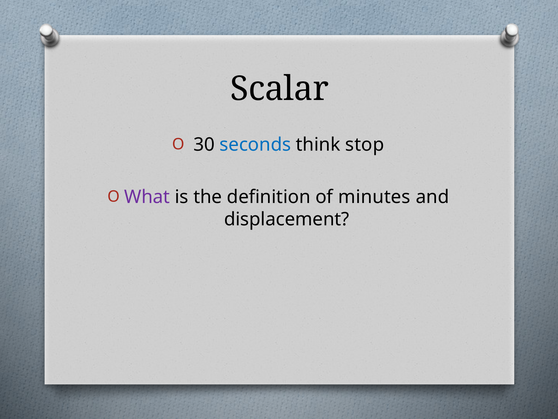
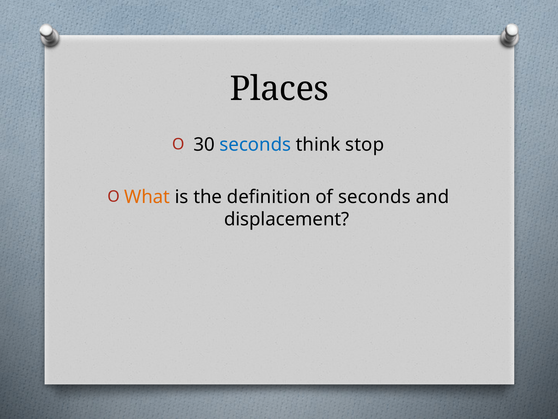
Scalar: Scalar -> Places (279, 89)
What colour: purple -> orange (147, 197)
of minutes: minutes -> seconds (374, 197)
